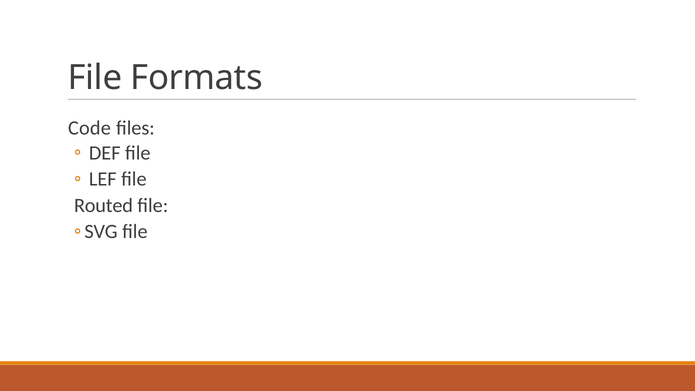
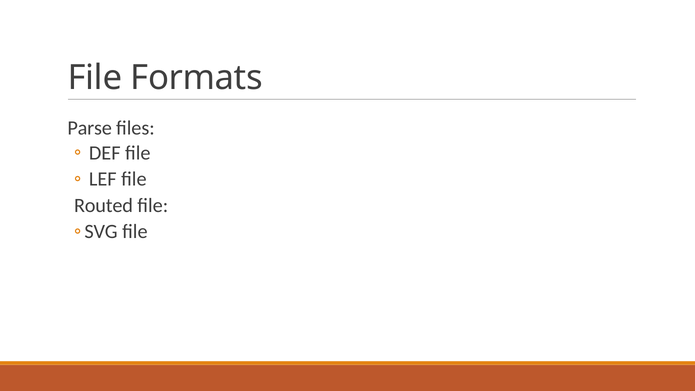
Code: Code -> Parse (90, 128)
